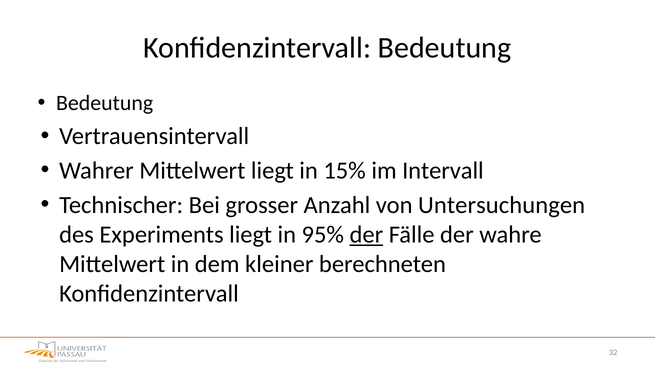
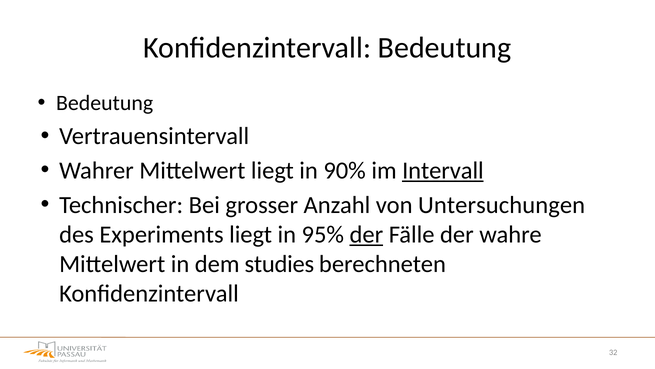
15%: 15% -> 90% (345, 170)
Intervall underline: none -> present (443, 170)
kleiner: kleiner -> studies (279, 264)
